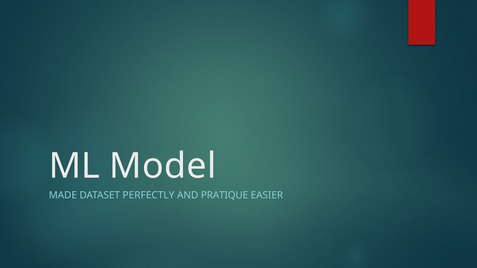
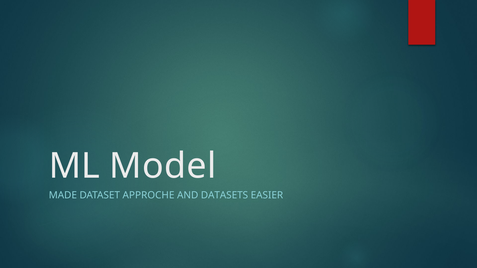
PERFECTLY: PERFECTLY -> APPROCHE (149, 195)
PRATIQUE: PRATIQUE -> DATASETS (224, 195)
